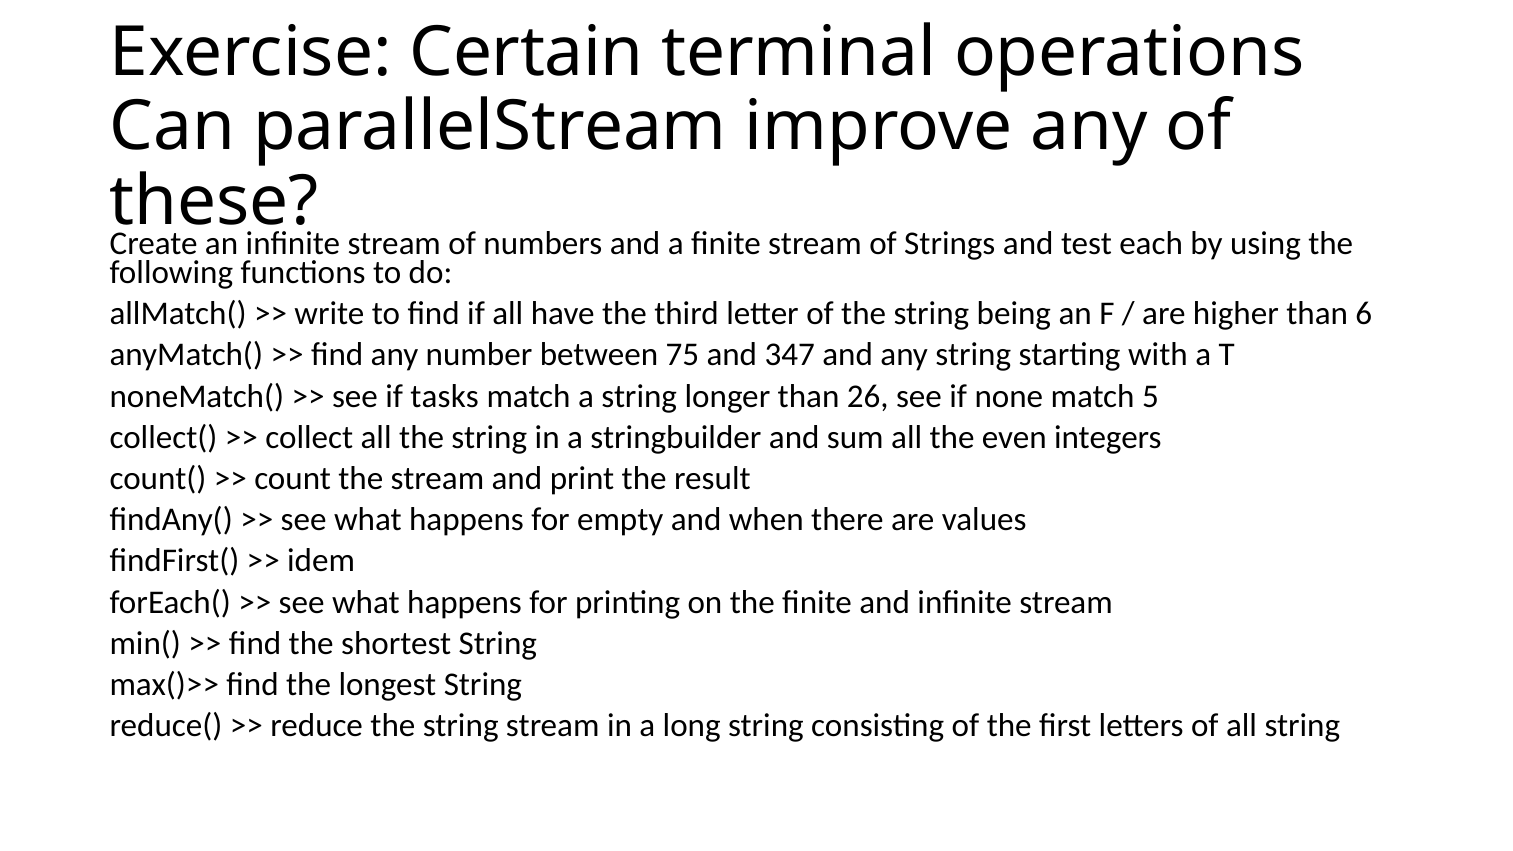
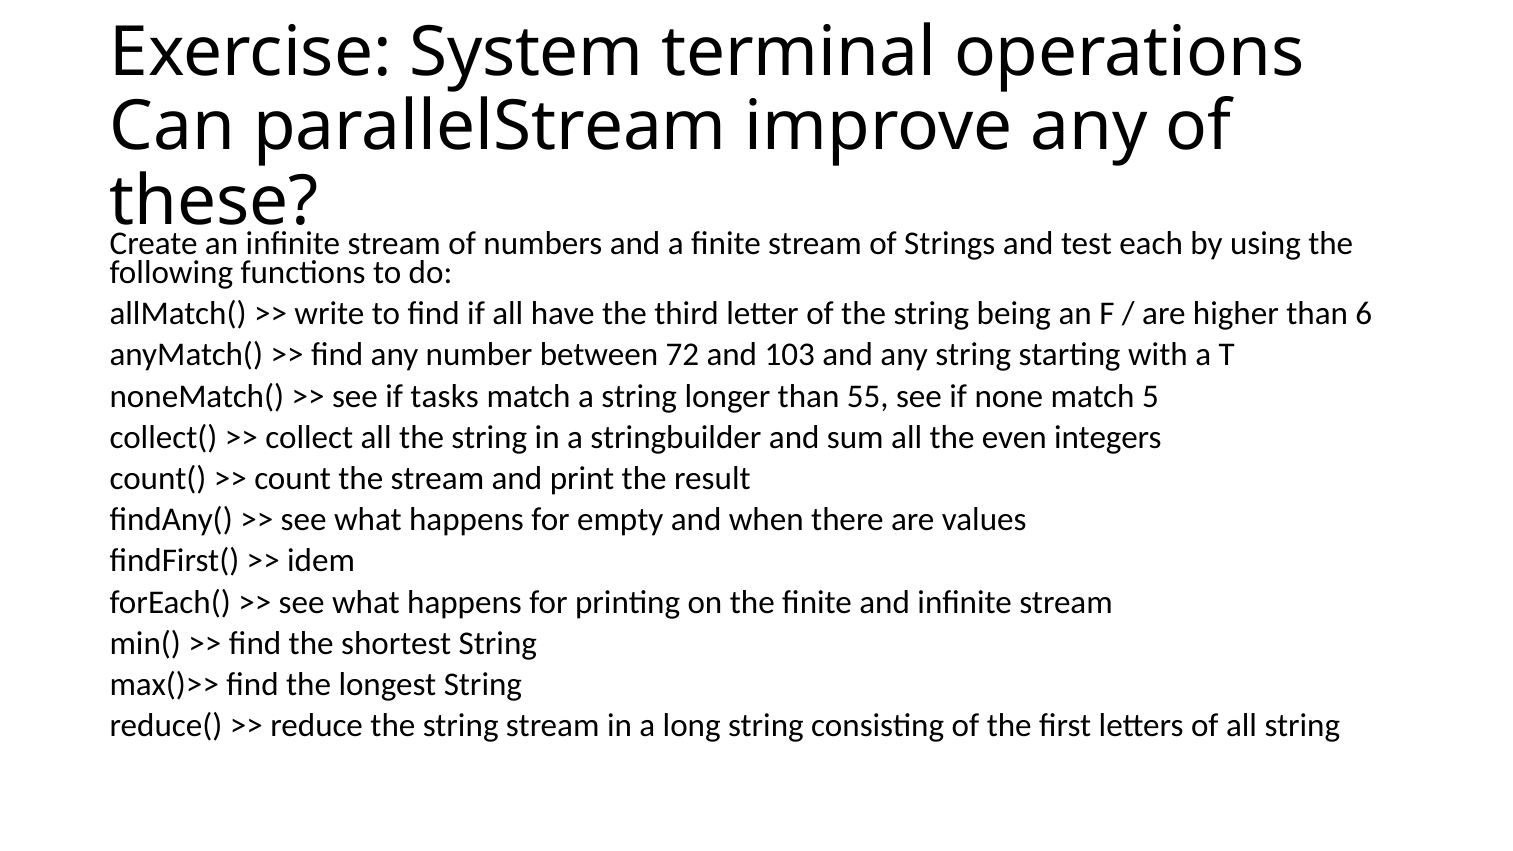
Certain: Certain -> System (527, 52)
75: 75 -> 72 (682, 355)
347: 347 -> 103 (790, 355)
26: 26 -> 55 (868, 396)
